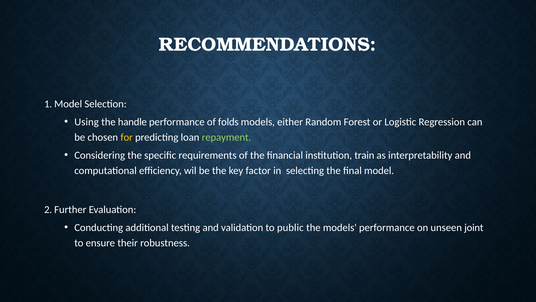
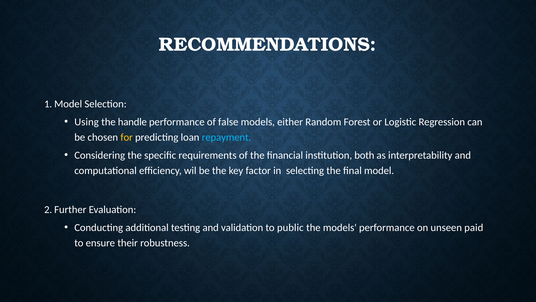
folds: folds -> false (228, 122)
repayment colour: light green -> light blue (226, 137)
train: train -> both (364, 155)
joint: joint -> paid (474, 227)
